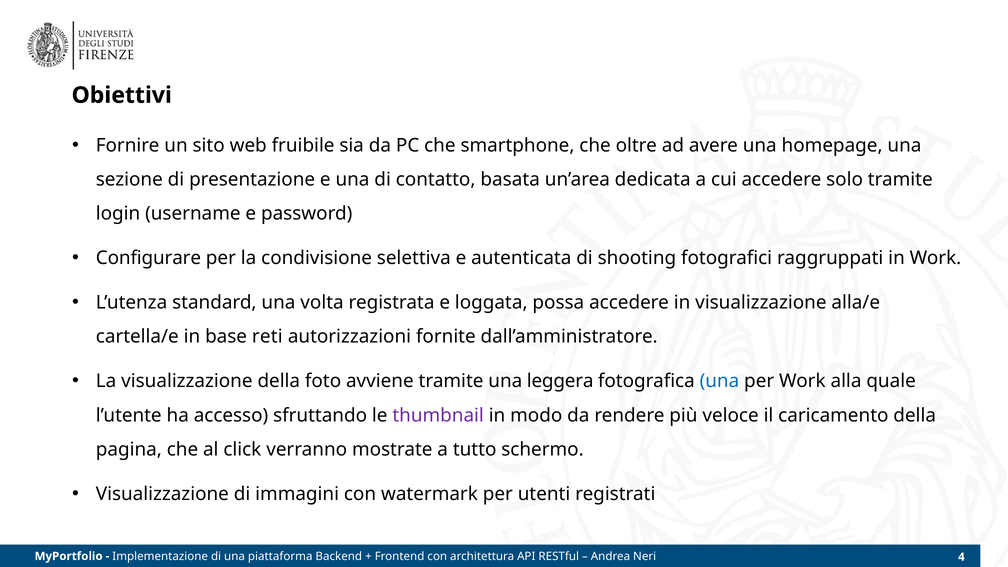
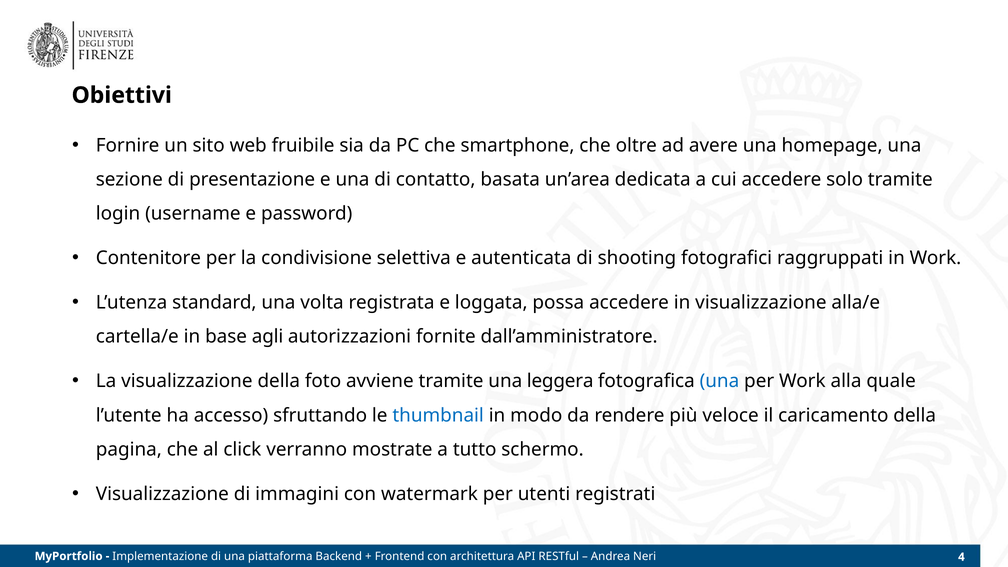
Configurare: Configurare -> Contenitore (148, 258)
reti: reti -> agli (268, 337)
thumbnail colour: purple -> blue (438, 415)
